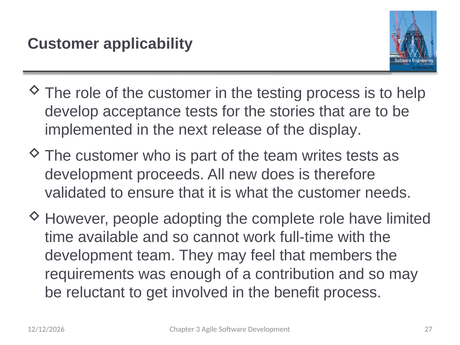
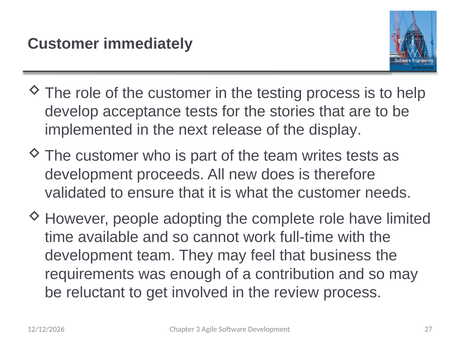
applicability: applicability -> immediately (148, 44)
members: members -> business (340, 256)
benefit: benefit -> review (296, 292)
